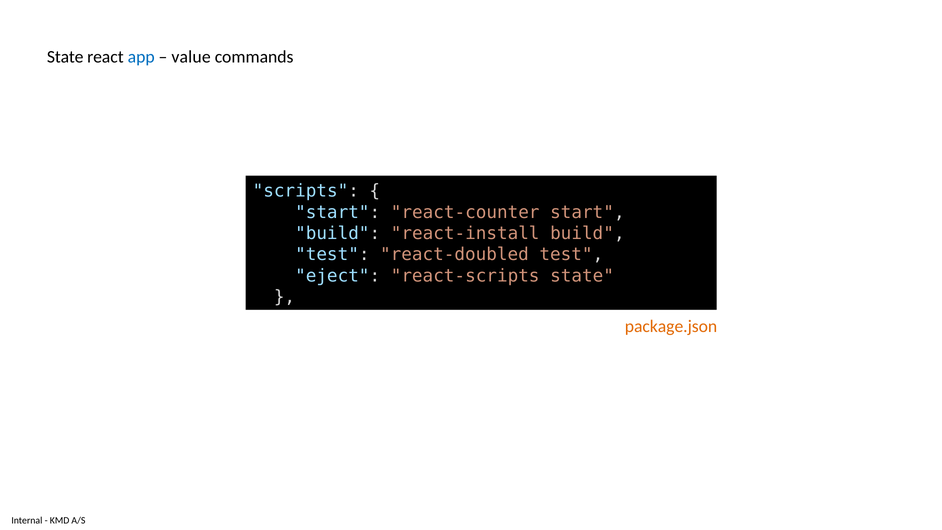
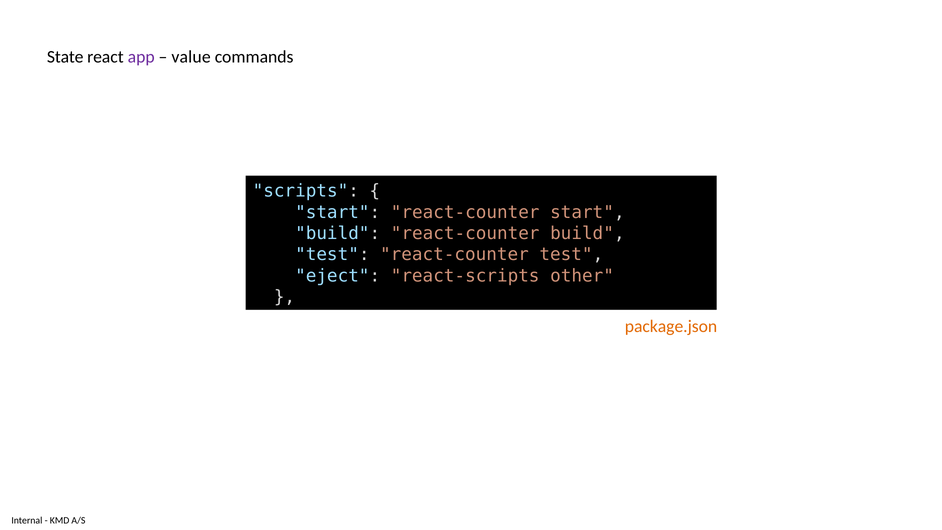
app colour: blue -> purple (141, 57)
build react-install: react-install -> react-counter (465, 233)
test react-doubled: react-doubled -> react-counter (454, 255)
react-scripts state: state -> other (582, 276)
